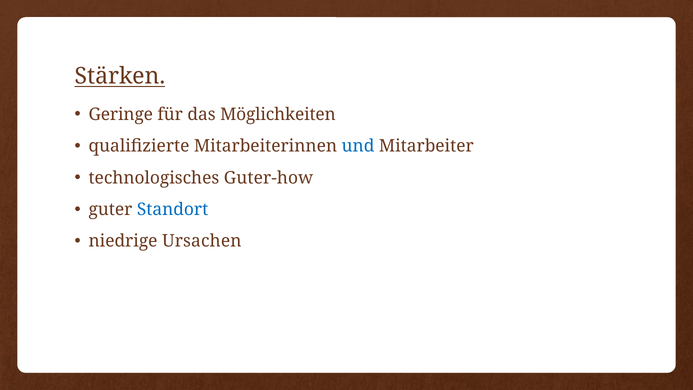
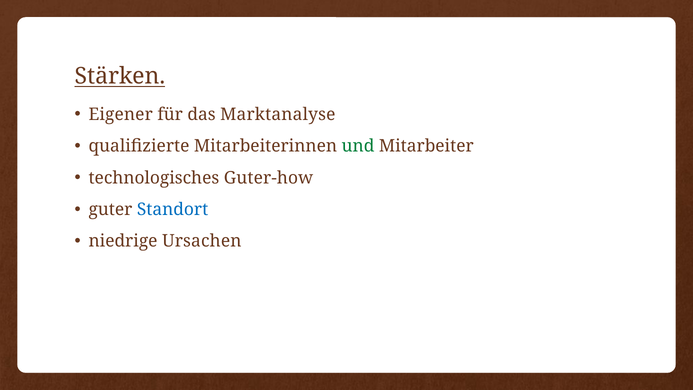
Geringe: Geringe -> Eigener (121, 114)
Möglichkeiten: Möglichkeiten -> Marktanalyse (278, 114)
und colour: blue -> green (358, 146)
